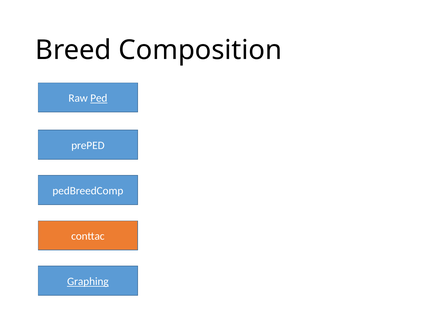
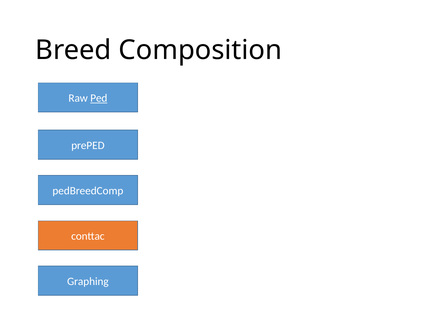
Graphing underline: present -> none (88, 281)
